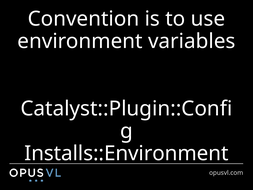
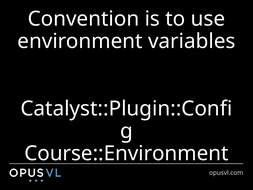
Installs::Environment: Installs::Environment -> Course::Environment (126, 153)
